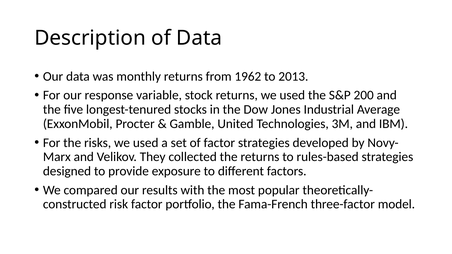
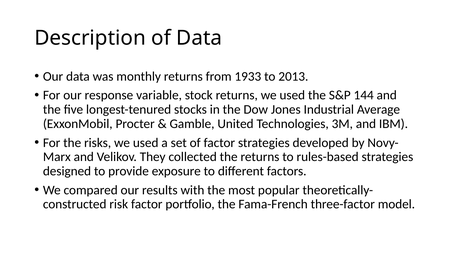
1962: 1962 -> 1933 (248, 76)
200: 200 -> 144 (364, 95)
